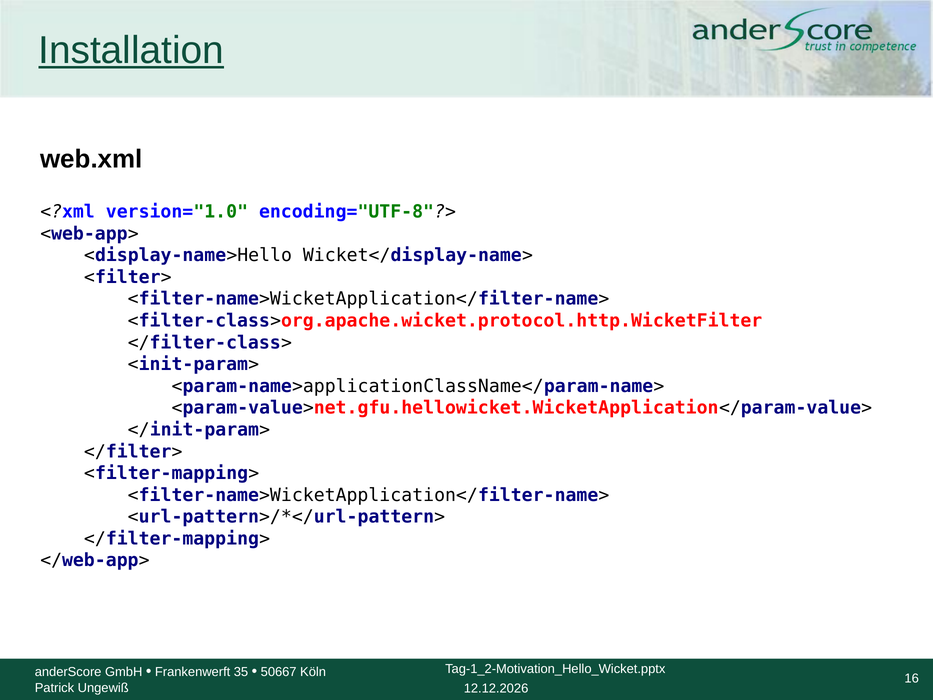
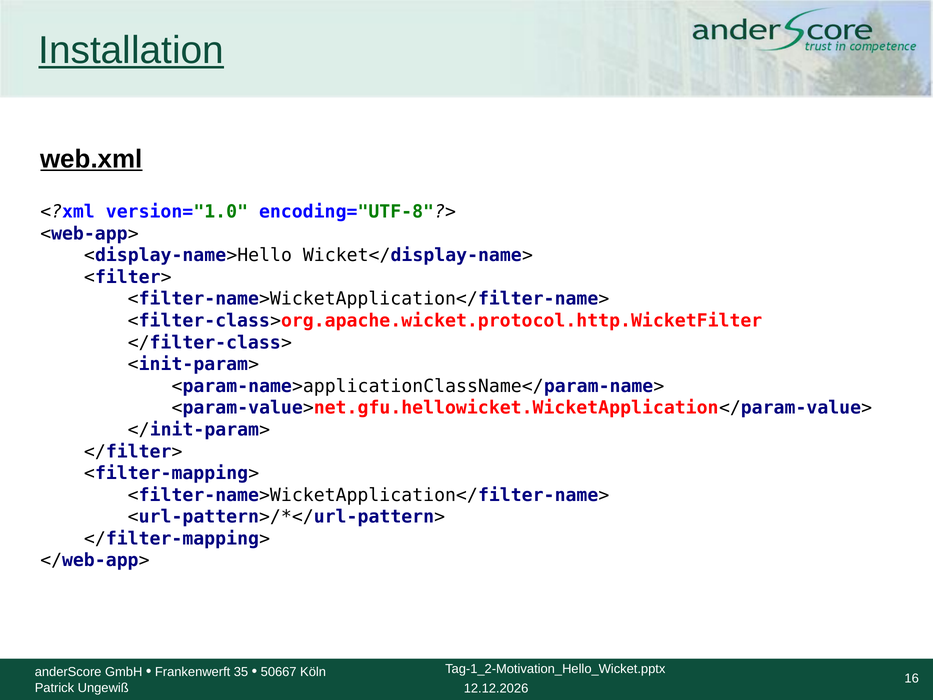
web.xml underline: none -> present (91, 159)
